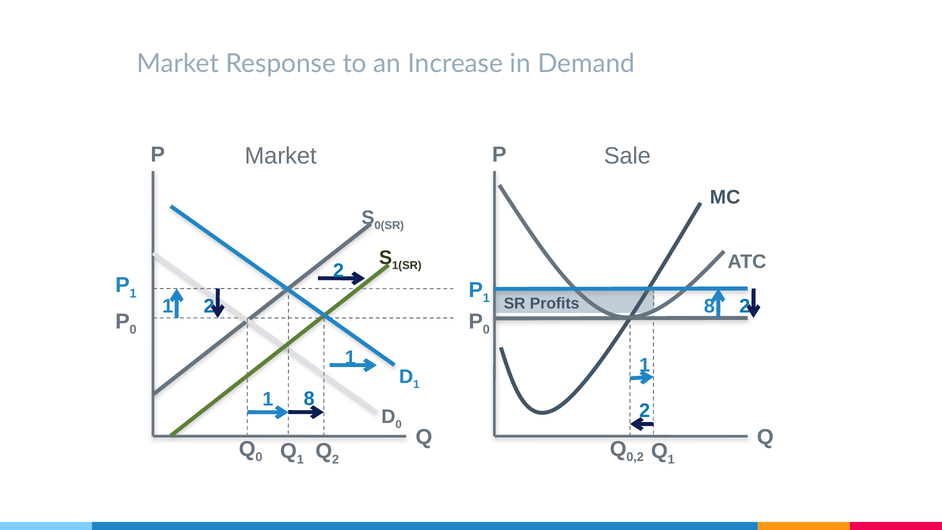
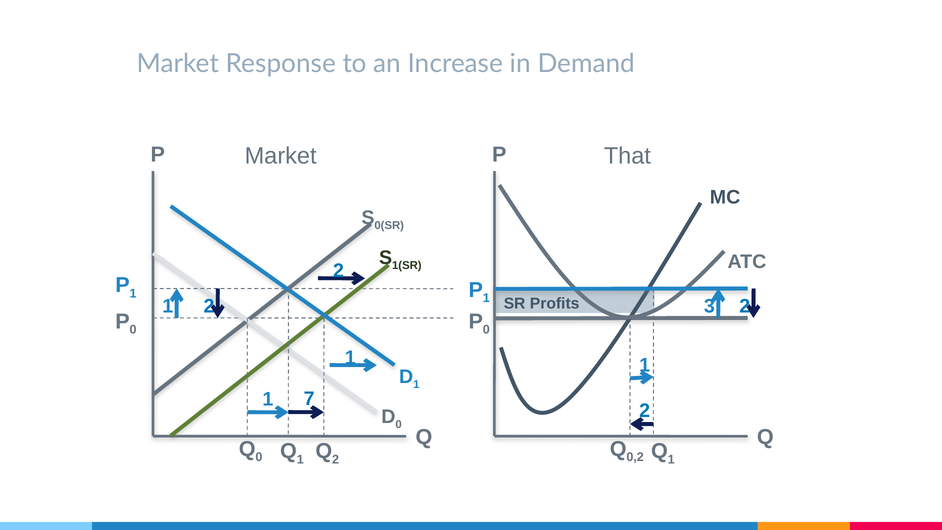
Sale: Sale -> That (627, 156)
8: 8 -> 3 (709, 306)
8: 8 -> 7 (309, 399)
